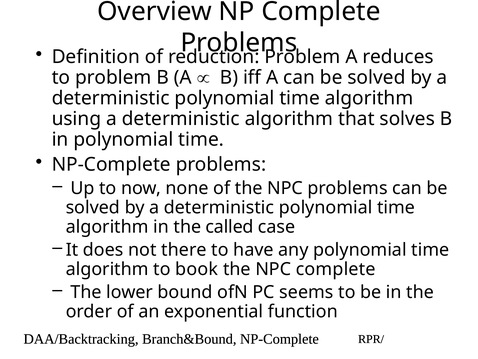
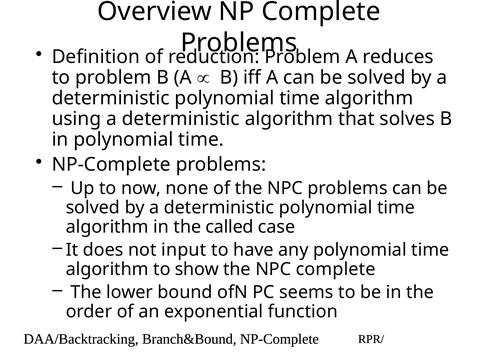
there: there -> input (184, 250)
book: book -> show (197, 269)
